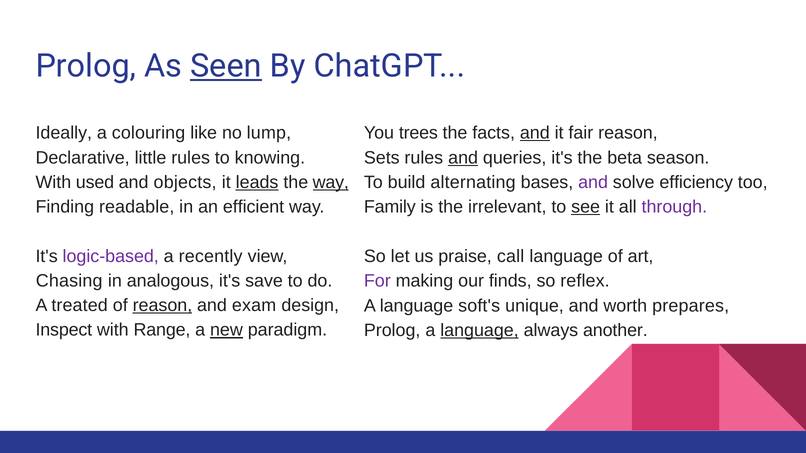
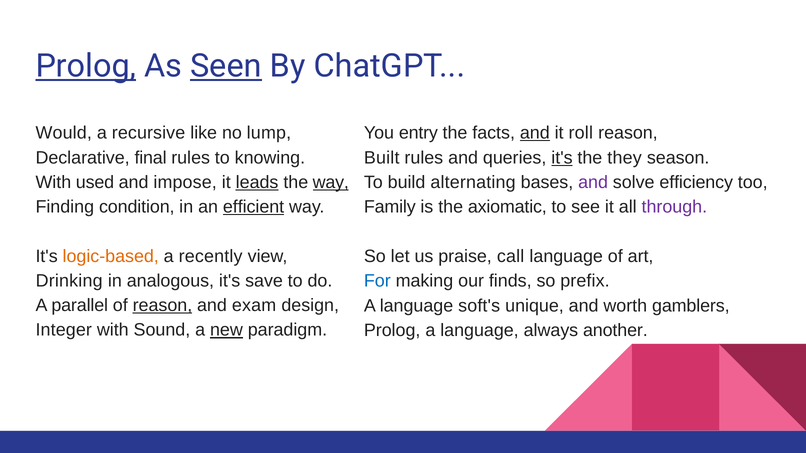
Prolog underline: none -> present (86, 66)
Ideally: Ideally -> Would (64, 133)
colouring: colouring -> recursive (149, 133)
trees: trees -> entry (418, 133)
fair: fair -> roll (581, 133)
little: little -> final (151, 158)
Sets: Sets -> Built (382, 158)
and underline: present -> none (463, 158)
it's underline: none -> present (562, 158)
beta: beta -> they (625, 158)
objects: objects -> impose (185, 182)
readable: readable -> condition (137, 207)
efficient underline: none -> present (254, 207)
irrelevant: irrelevant -> axiomatic (507, 207)
see underline: present -> none (586, 207)
logic-based colour: purple -> orange (111, 256)
Chasing: Chasing -> Drinking (69, 281)
For colour: purple -> blue (377, 281)
reflex: reflex -> prefix (585, 281)
treated: treated -> parallel (80, 306)
prepares: prepares -> gamblers (691, 306)
Inspect: Inspect -> Integer (64, 330)
Range: Range -> Sound (162, 330)
language underline: present -> none (479, 331)
